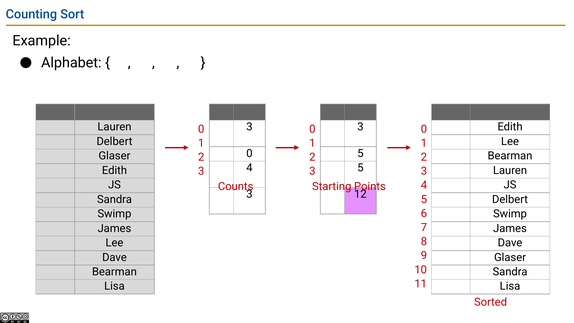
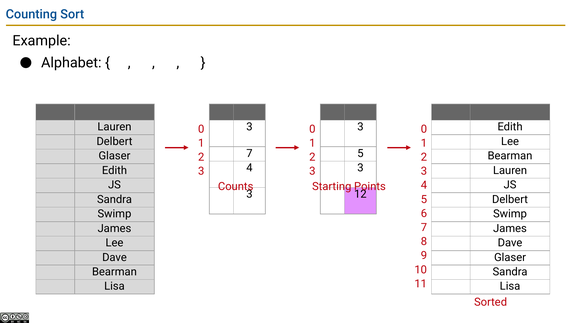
0: 0 -> 7 (249, 153)
5: 5 -> 3 (360, 168)
